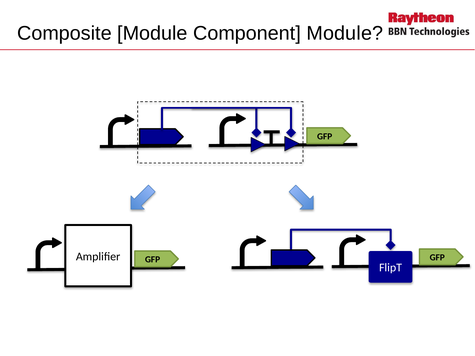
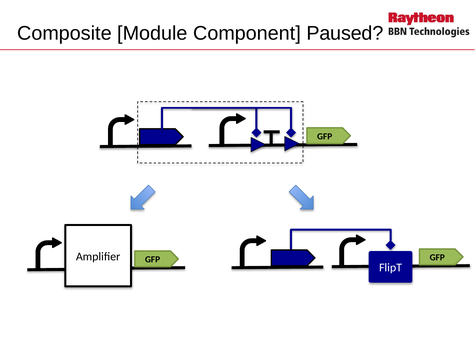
Component Module: Module -> Paused (345, 33)
